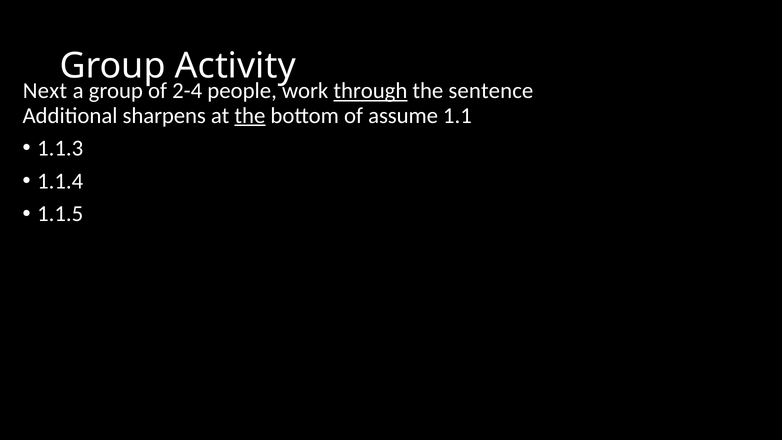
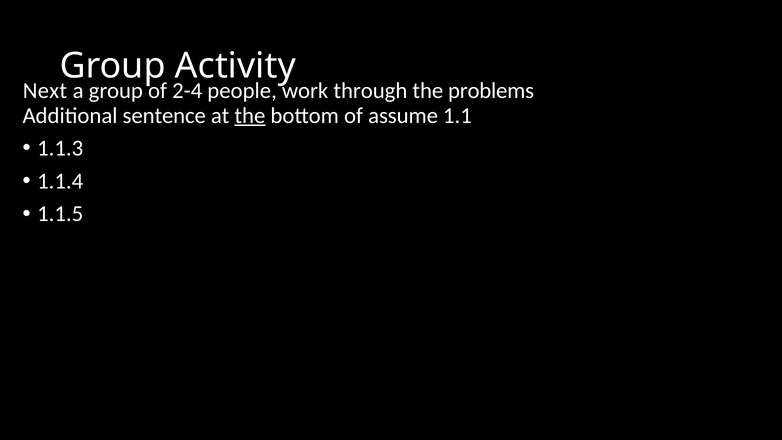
through underline: present -> none (370, 91)
sentence: sentence -> problems (491, 91)
sharpens: sharpens -> sentence (164, 116)
